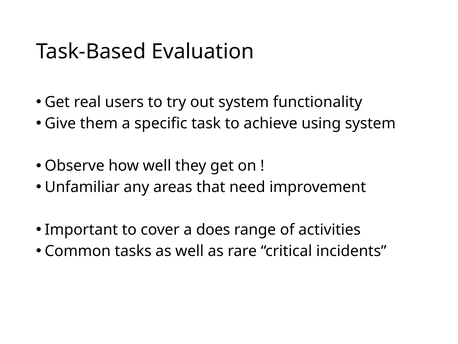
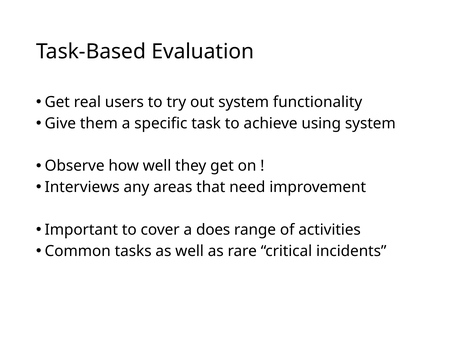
Unfamiliar: Unfamiliar -> Interviews (82, 187)
